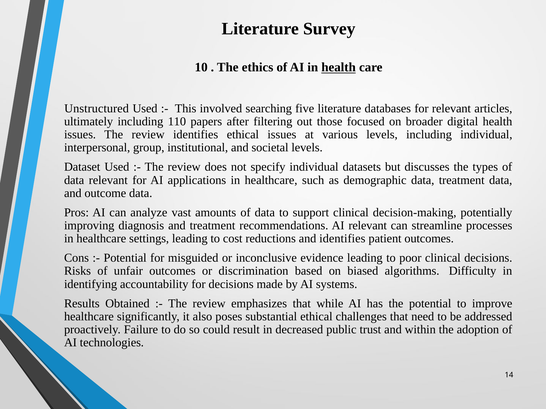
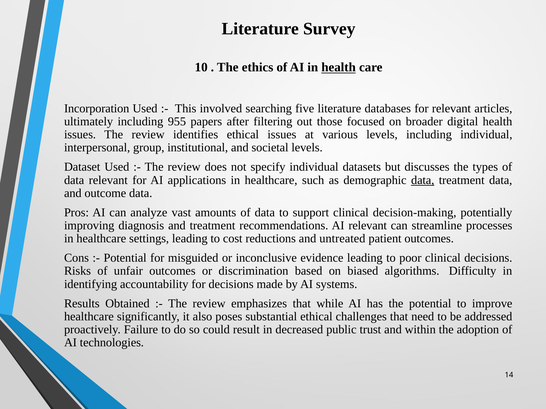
Unstructured: Unstructured -> Incorporation (97, 109)
110: 110 -> 955 (177, 122)
data underline: none -> present (423, 180)
and identifies: identifies -> untreated (342, 239)
